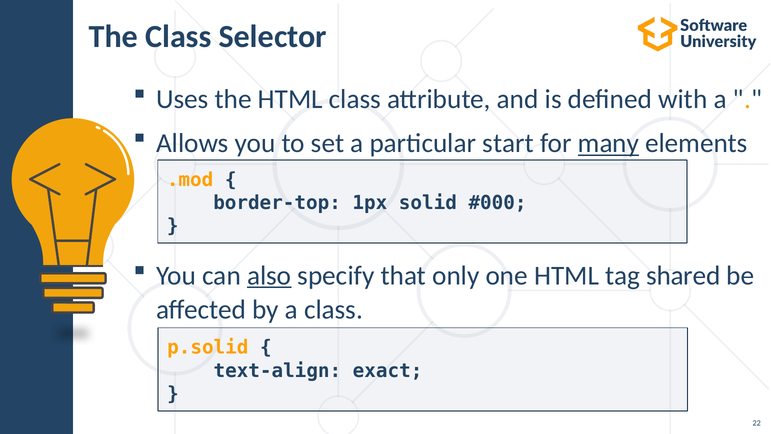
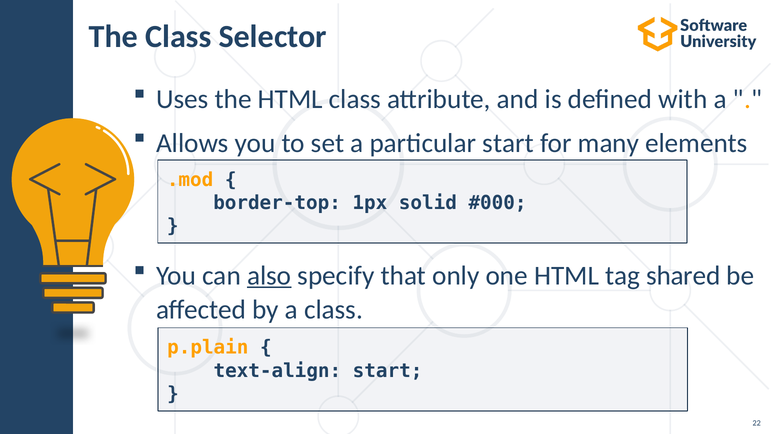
many underline: present -> none (608, 143)
p.solid: p.solid -> p.plain (208, 347)
text-align exact: exact -> start (388, 370)
